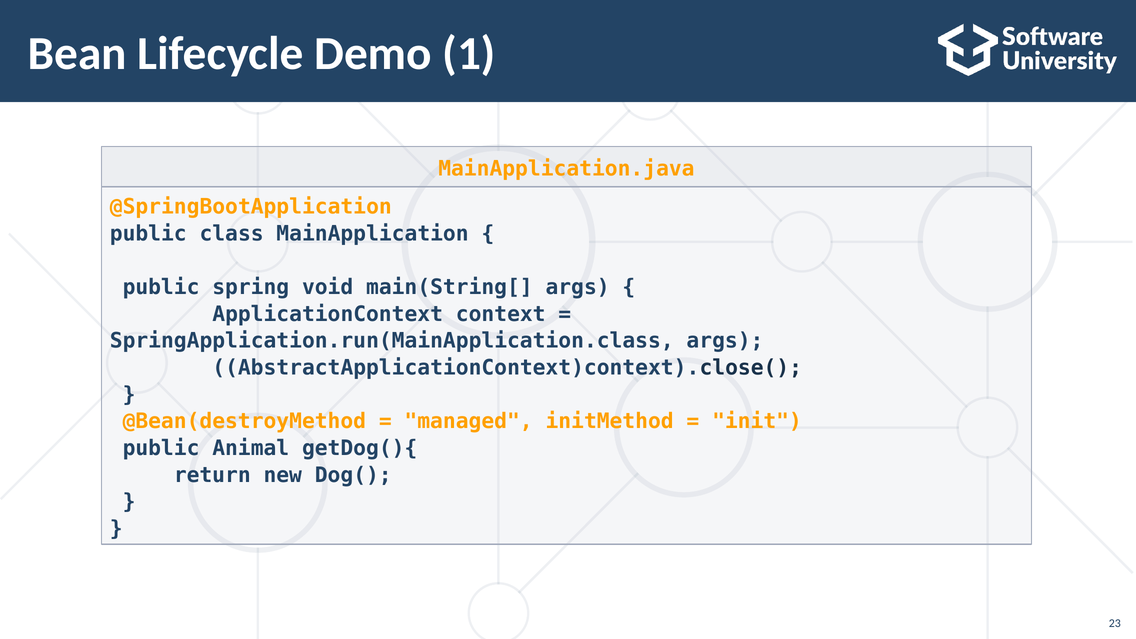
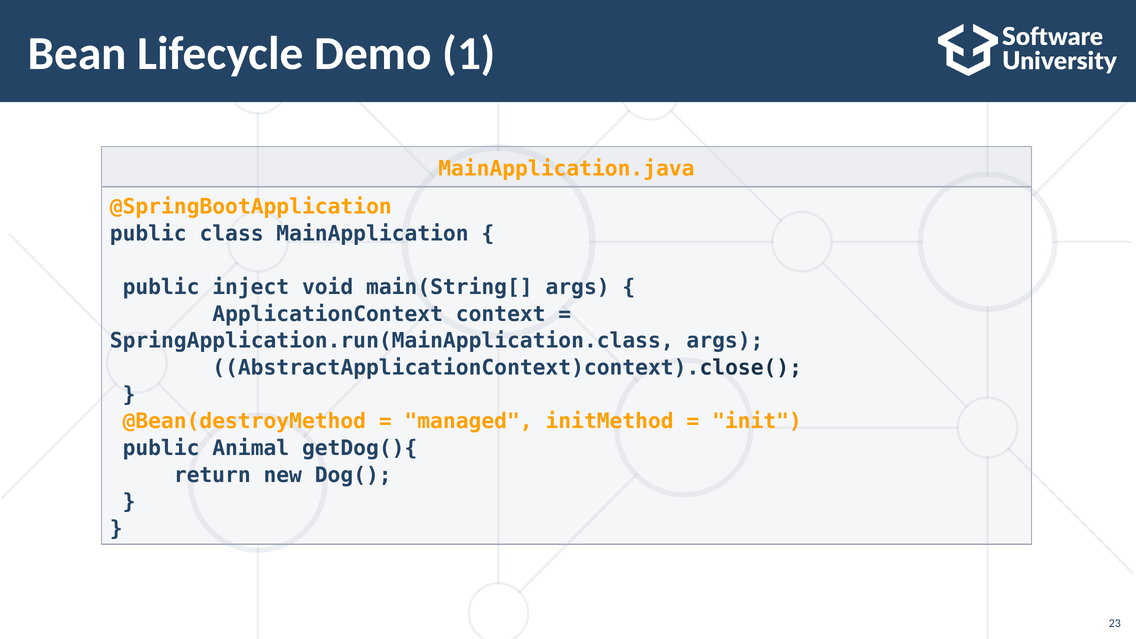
spring: spring -> inject (251, 287)
